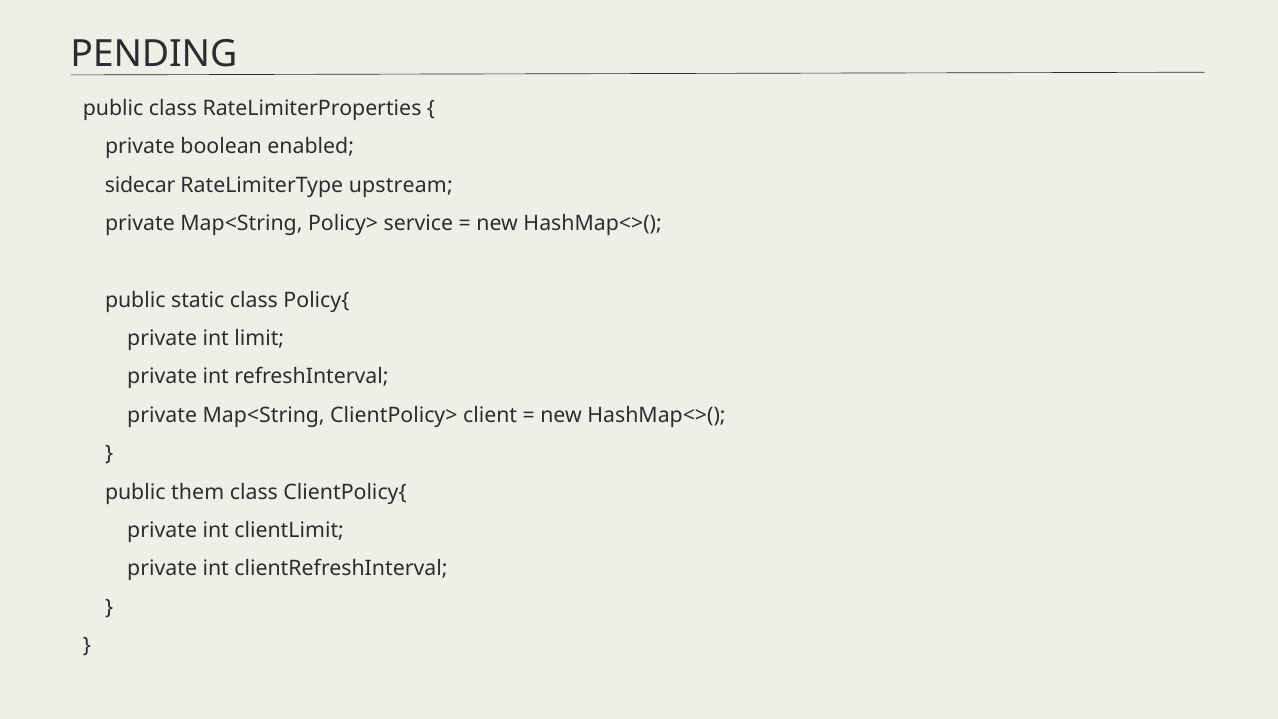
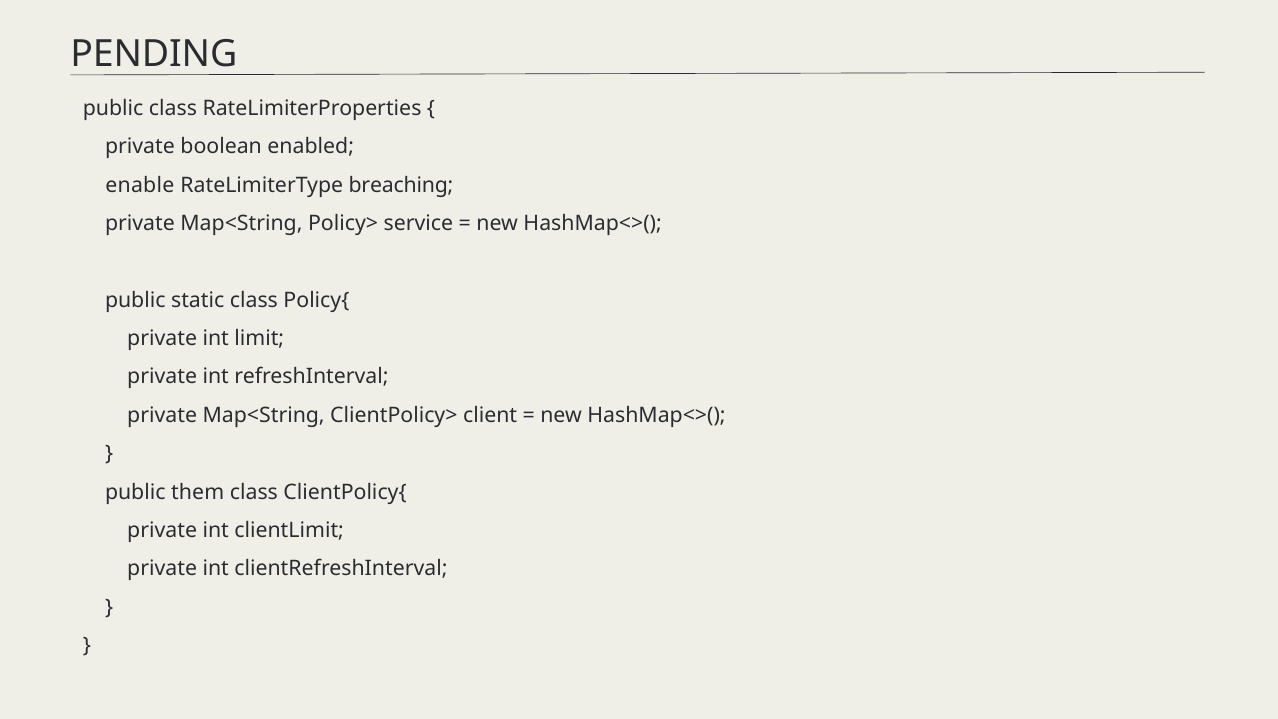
sidecar: sidecar -> enable (140, 185)
upstream: upstream -> breaching (401, 185)
